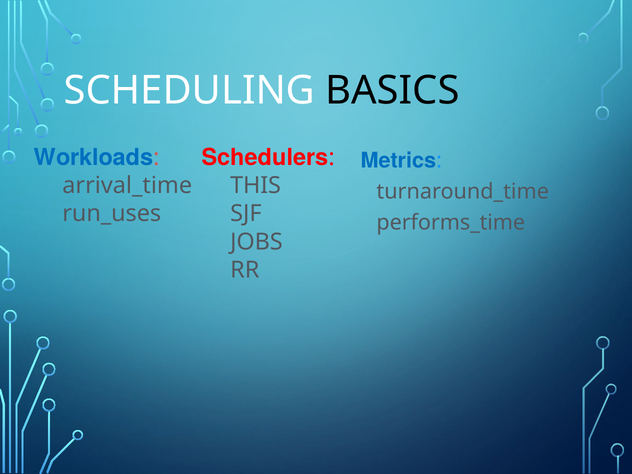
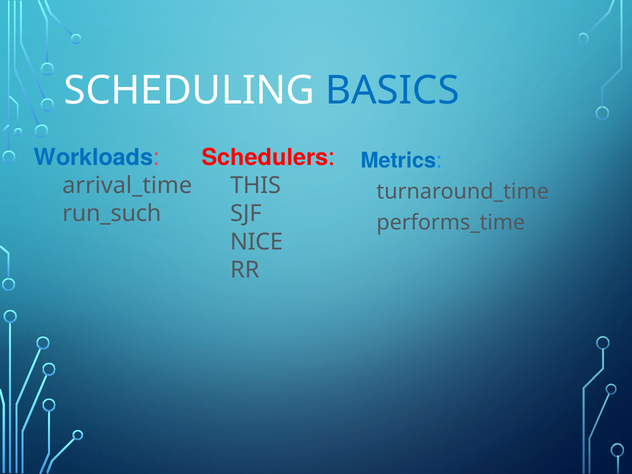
BASICS colour: black -> blue (393, 91)
run_uses: run_uses -> run_such (112, 214)
JOBS: JOBS -> NICE (257, 242)
